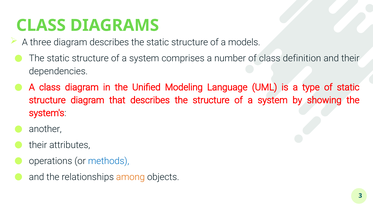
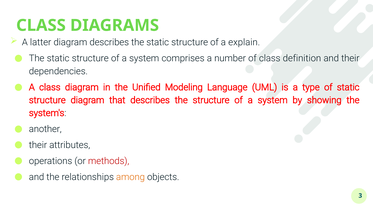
three: three -> latter (41, 42)
models: models -> explain (244, 42)
methods colour: blue -> red (109, 161)
